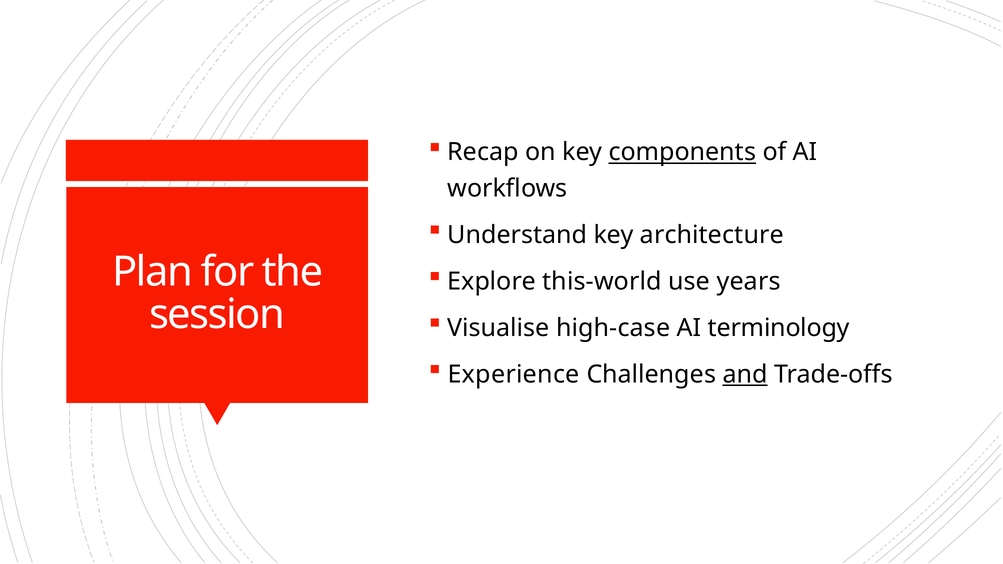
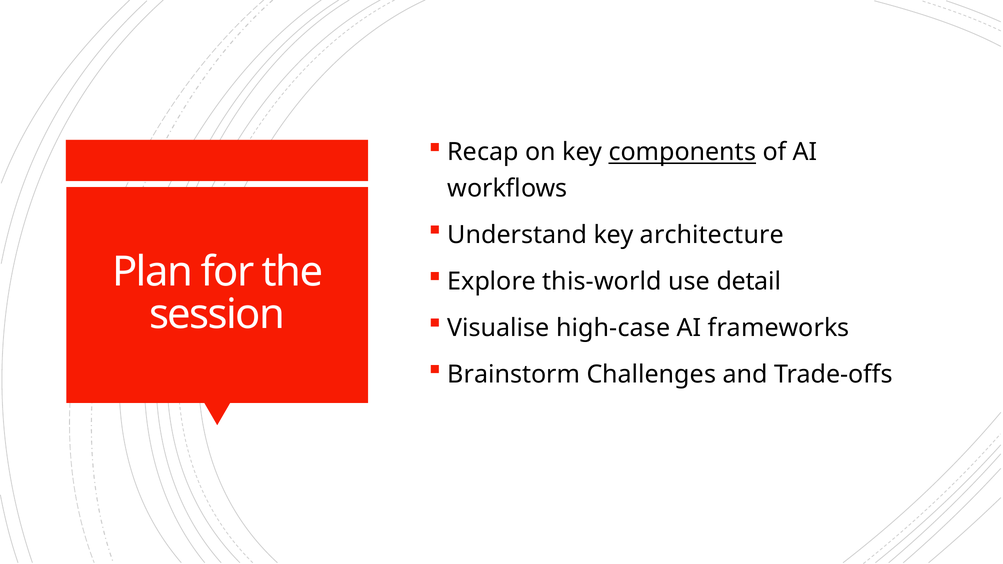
years: years -> detail (749, 281)
terminology: terminology -> frameworks (779, 328)
Experience: Experience -> Brainstorm (514, 375)
and underline: present -> none (745, 375)
